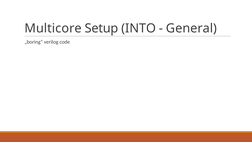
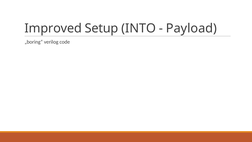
Multicore: Multicore -> Improved (53, 28)
General: General -> Payload (191, 28)
